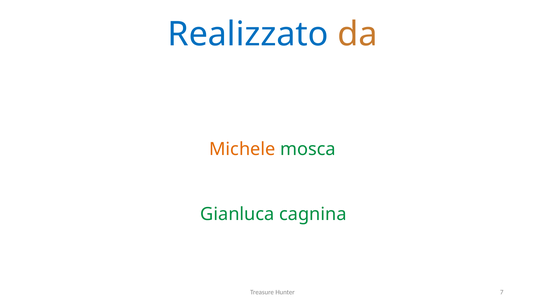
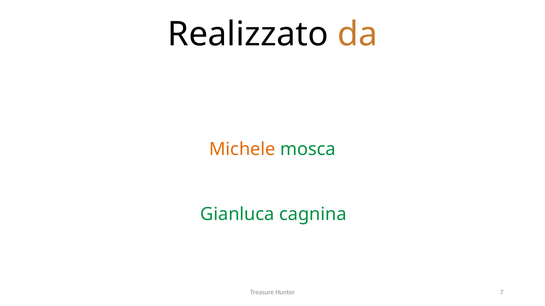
Realizzato colour: blue -> black (248, 34)
